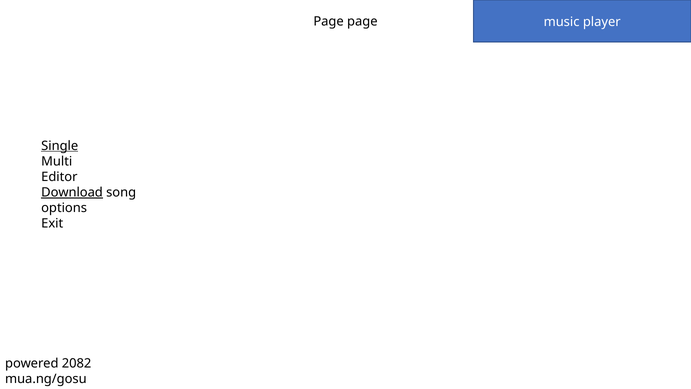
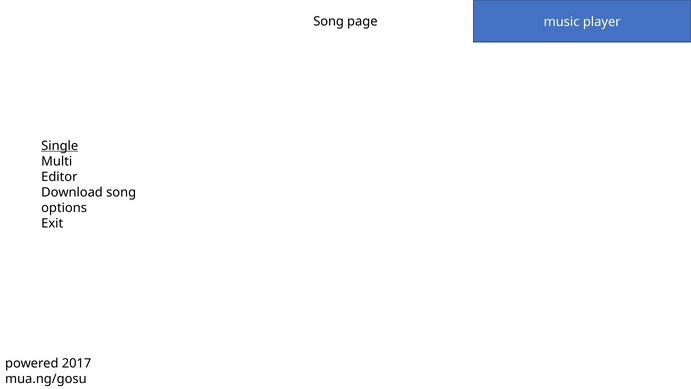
Page: Page -> Song (329, 21)
Download underline: present -> none (72, 192)
2082: 2082 -> 2017 (77, 363)
